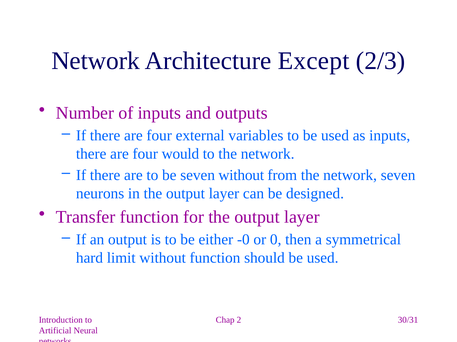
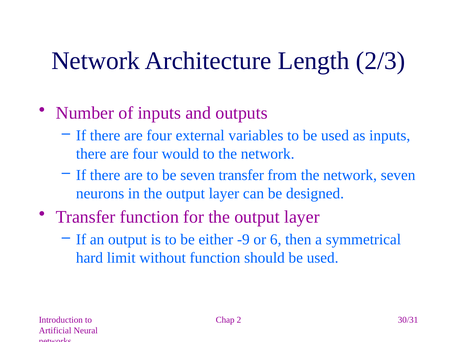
Except: Except -> Length (314, 61)
seven without: without -> transfer (241, 175)
-0: -0 -> -9 (243, 240)
0: 0 -> 6 (276, 240)
